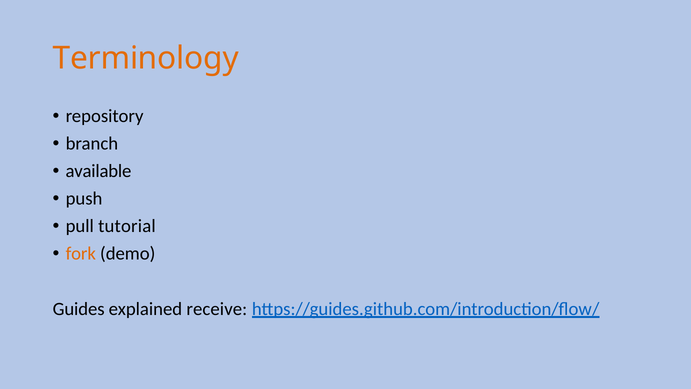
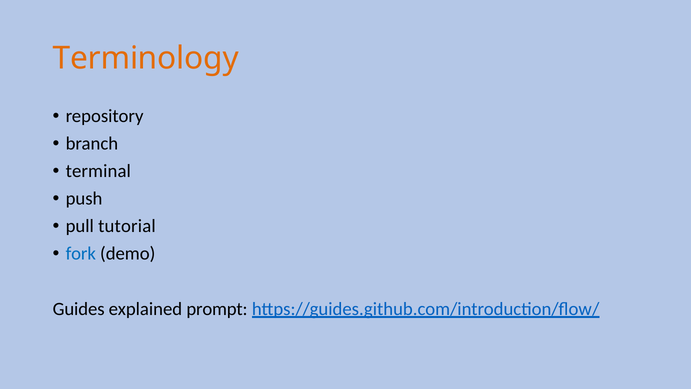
available: available -> terminal (98, 171)
fork colour: orange -> blue (81, 253)
receive: receive -> prompt (217, 309)
